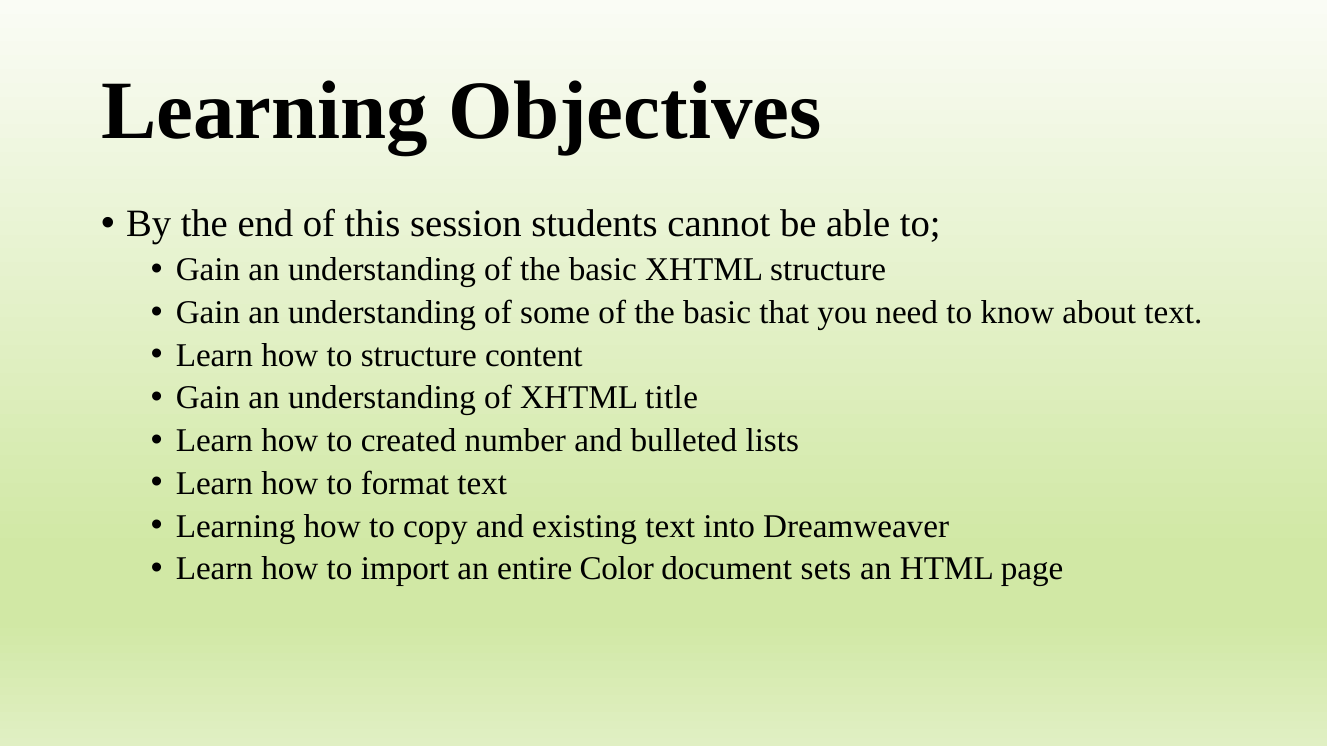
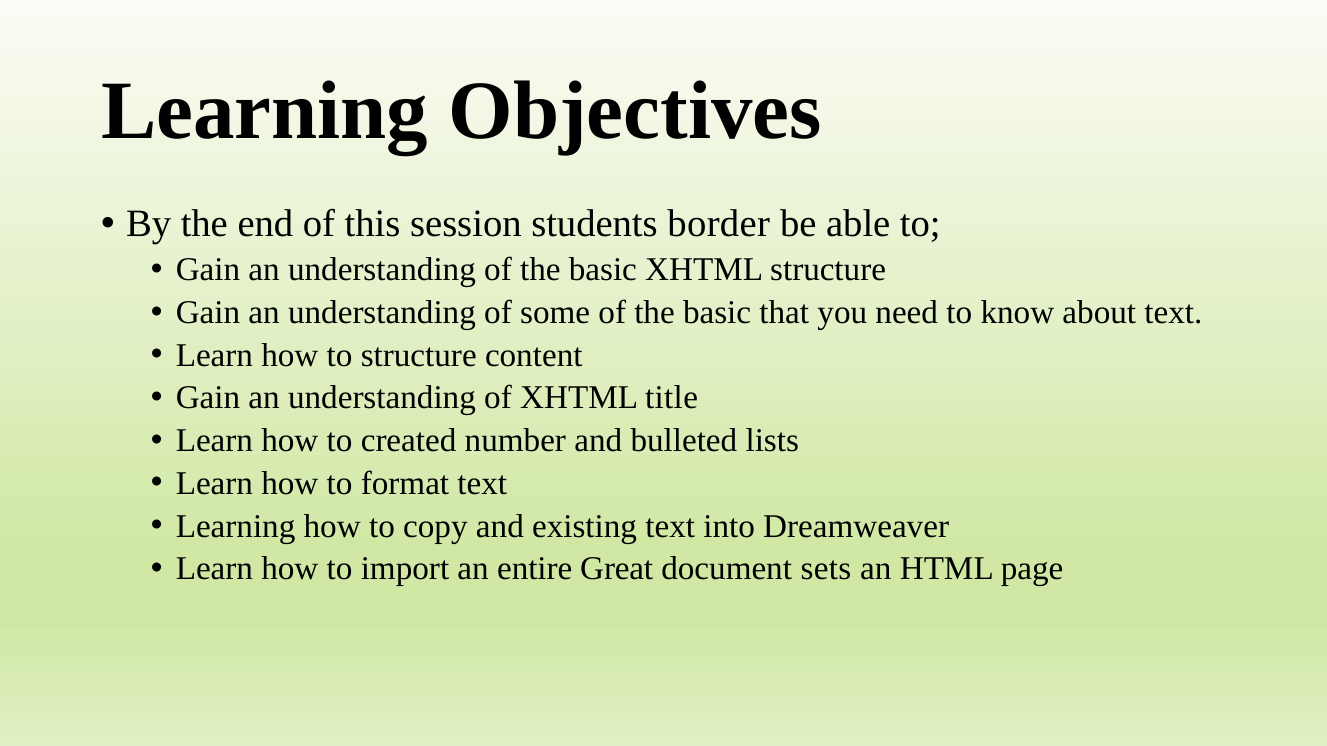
cannot: cannot -> border (719, 224)
Color: Color -> Great (617, 569)
